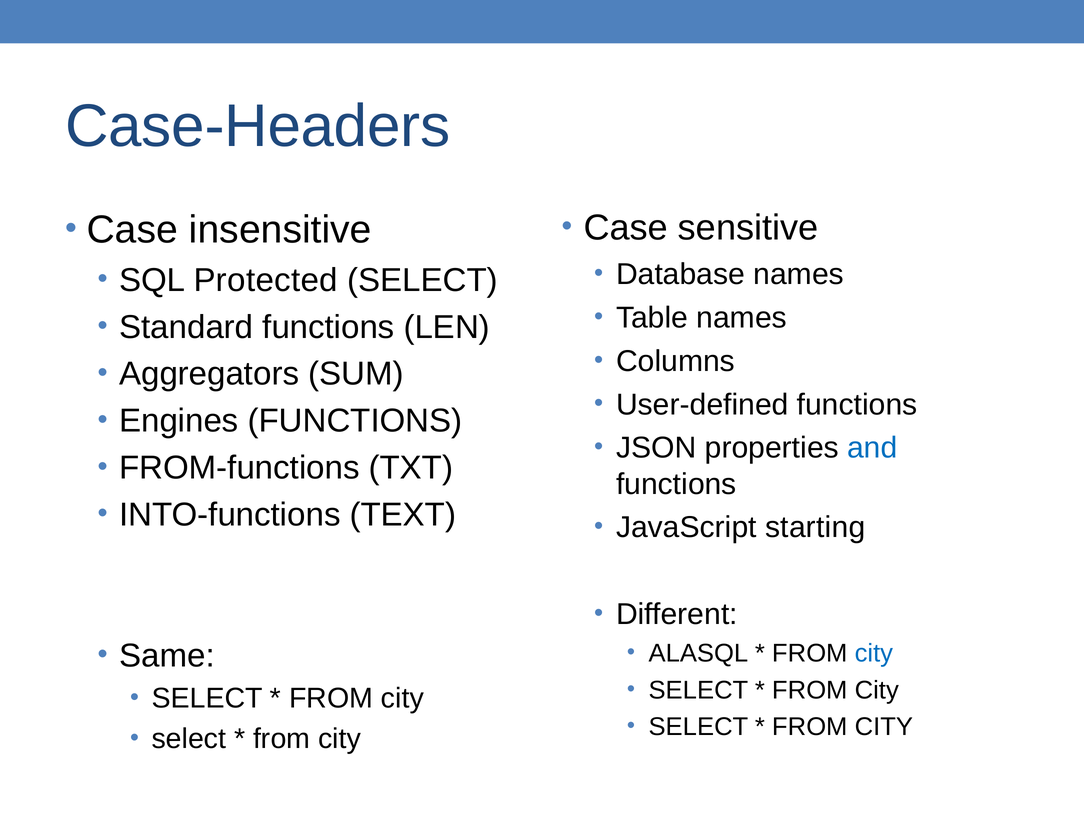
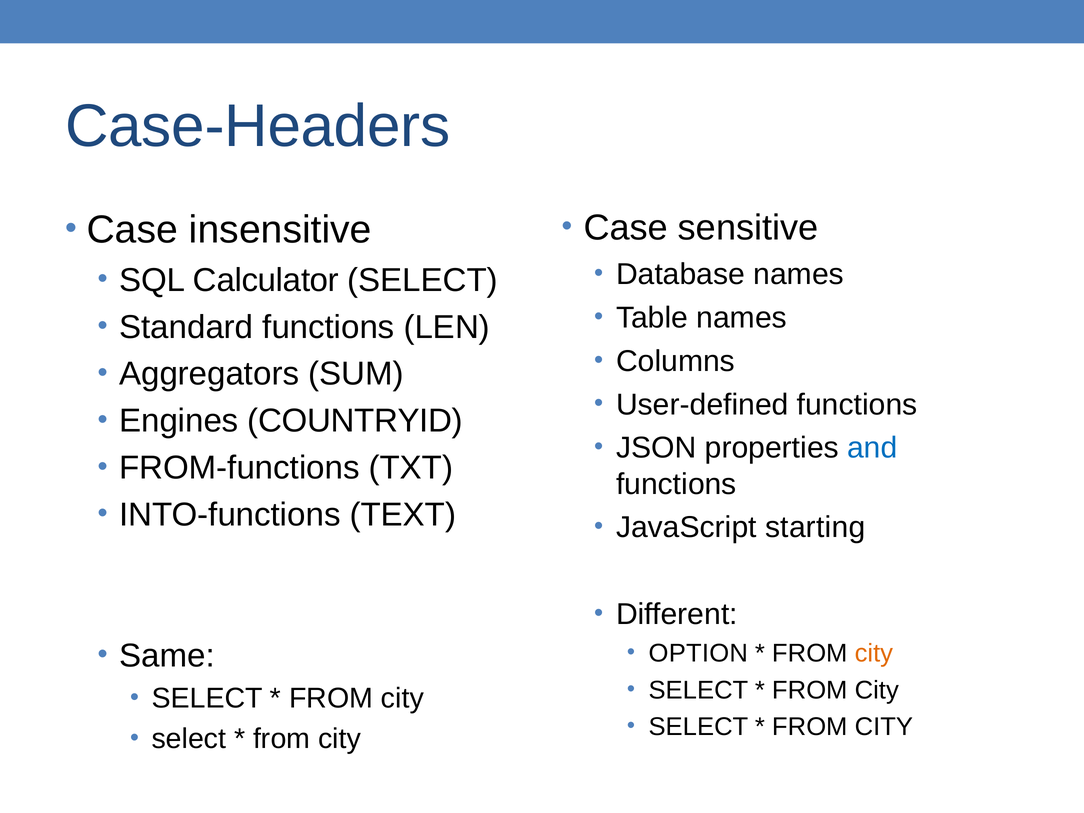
Protected: Protected -> Calculator (266, 280)
Engines FUNCTIONS: FUNCTIONS -> COUNTRYID (355, 421)
ALASQL: ALASQL -> OPTION (698, 653)
city colour: blue -> orange (874, 653)
